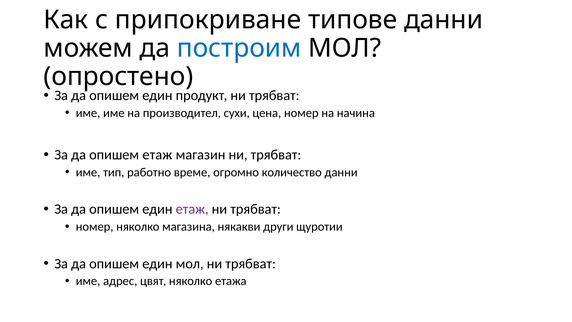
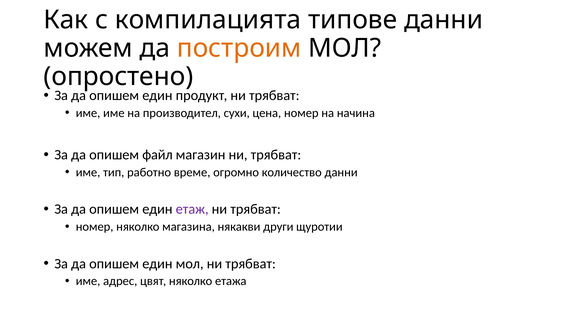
припокриване: припокриване -> компилацията (208, 20)
построим colour: blue -> orange (239, 48)
опишем етаж: етаж -> файл (157, 155)
